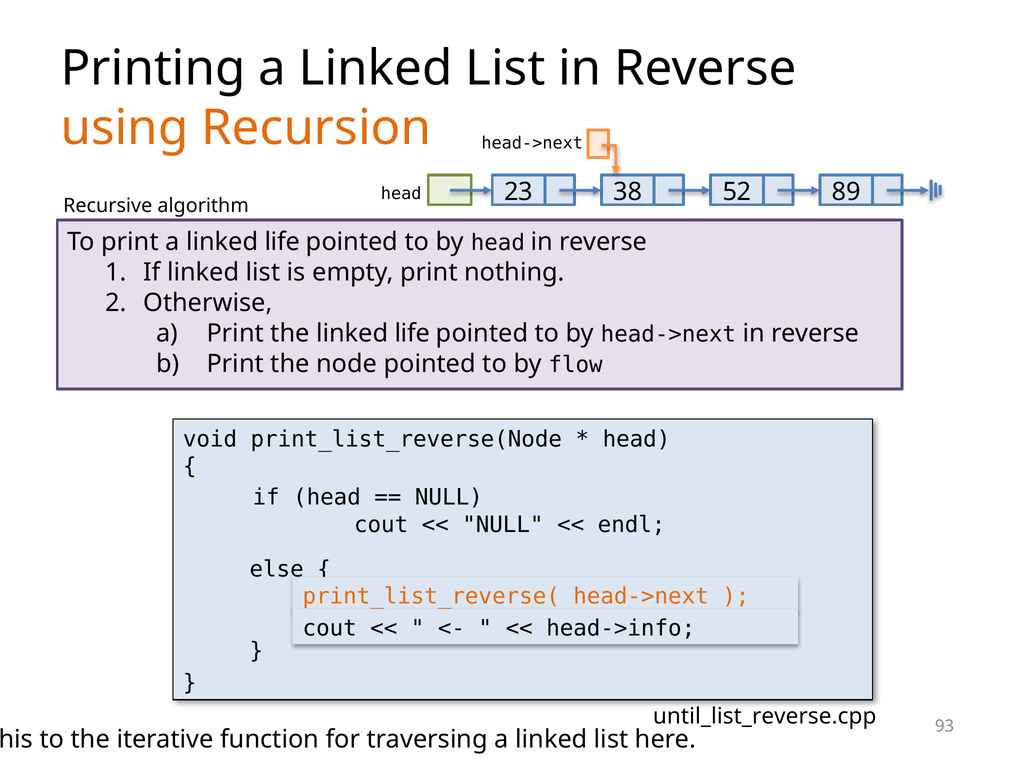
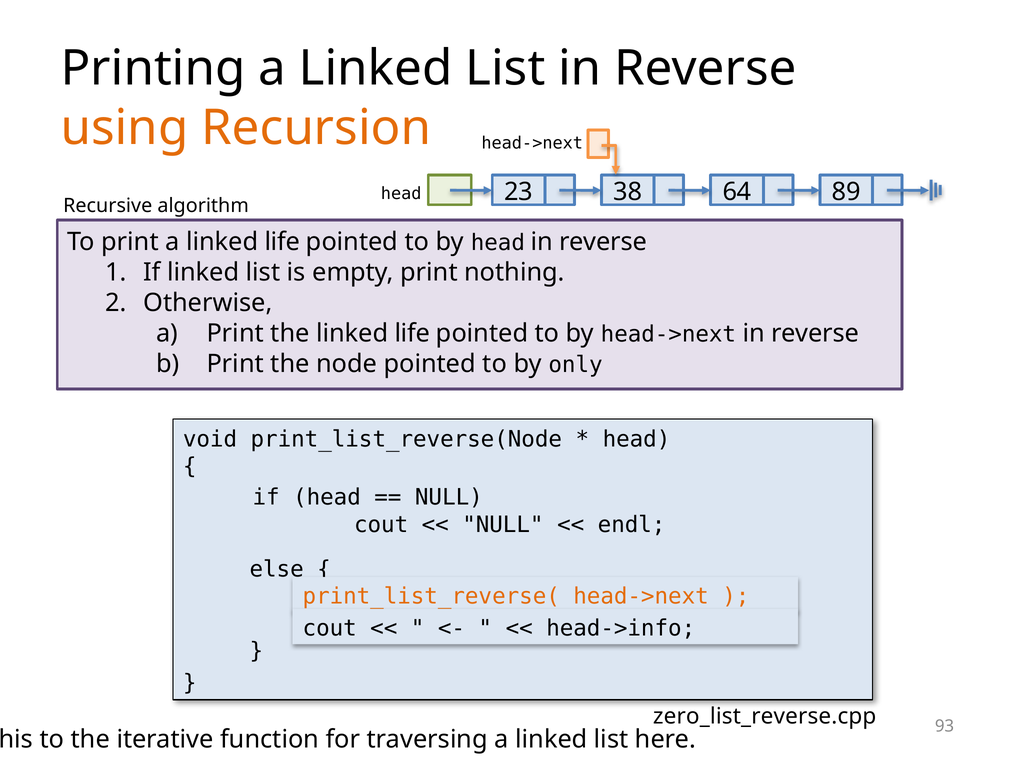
52: 52 -> 64 (737, 192)
flow: flow -> only (576, 365)
until_list_reverse.cpp: until_list_reverse.cpp -> zero_list_reverse.cpp (765, 716)
